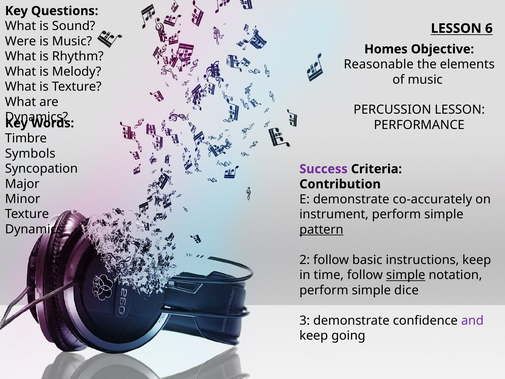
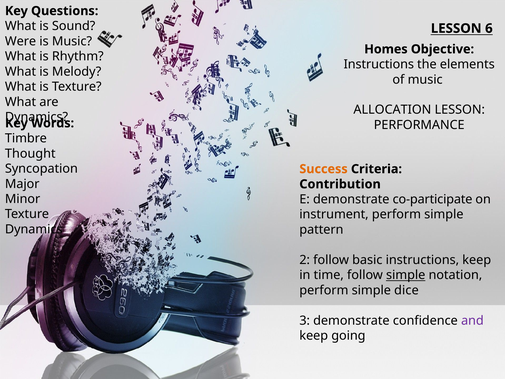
Reasonable: Reasonable -> Instructions (379, 64)
PERCUSSION: PERCUSSION -> ALLOCATION (392, 110)
Symbols: Symbols -> Thought (30, 153)
Success colour: purple -> orange (324, 169)
co-accurately: co-accurately -> co-participate (433, 199)
pattern underline: present -> none (321, 230)
